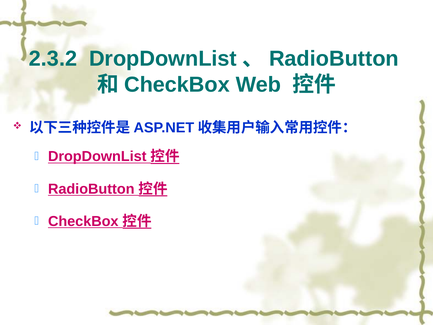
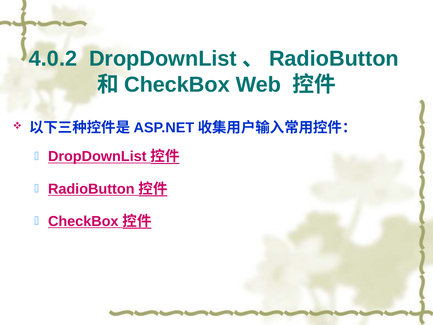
2.3.2: 2.3.2 -> 4.0.2 (53, 59)
